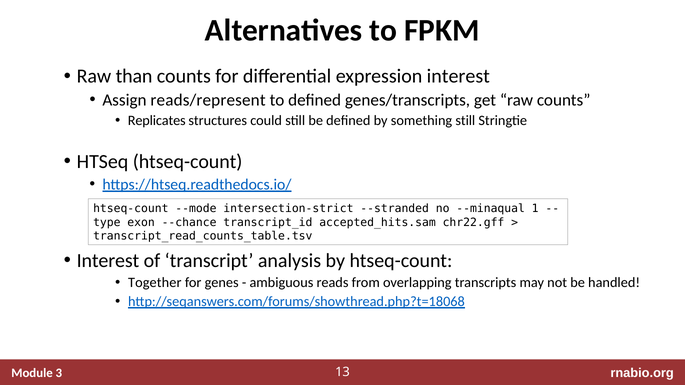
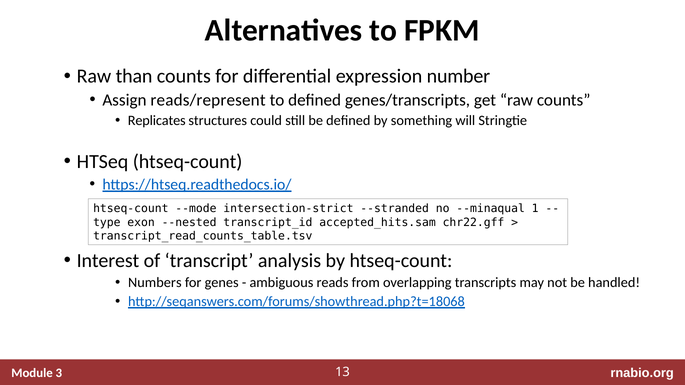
expression interest: interest -> number (458, 76)
something still: still -> will (465, 121)
--chance: --chance -> --nested (189, 223)
Together: Together -> Numbers (155, 283)
